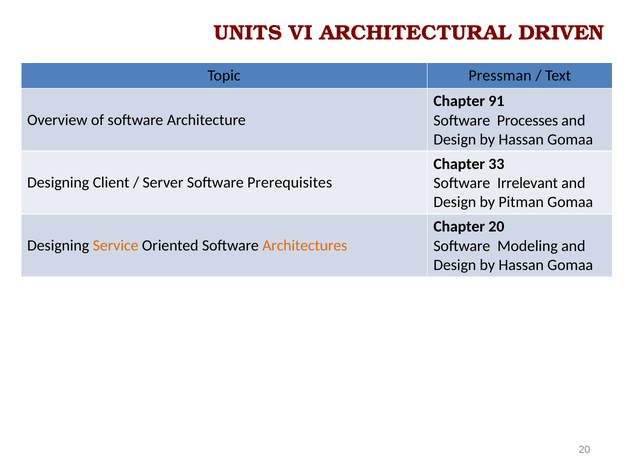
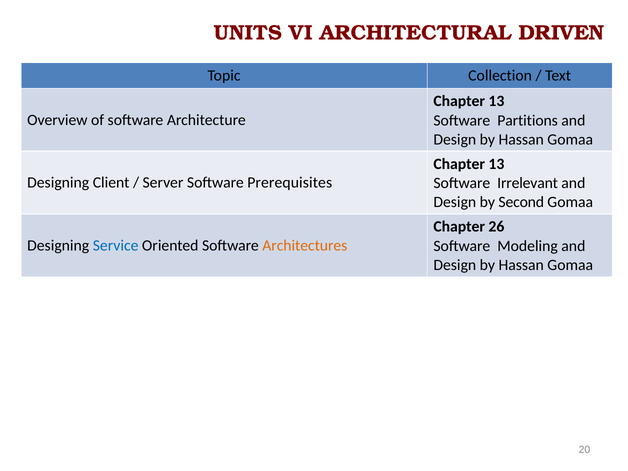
Pressman: Pressman -> Collection (500, 76)
91: 91 -> 13 (496, 101)
Processes: Processes -> Partitions (528, 120)
33: 33 -> 13 (496, 164)
Pitman: Pitman -> Second (521, 202)
Chapter 20: 20 -> 26 (496, 227)
Service colour: orange -> blue (116, 246)
